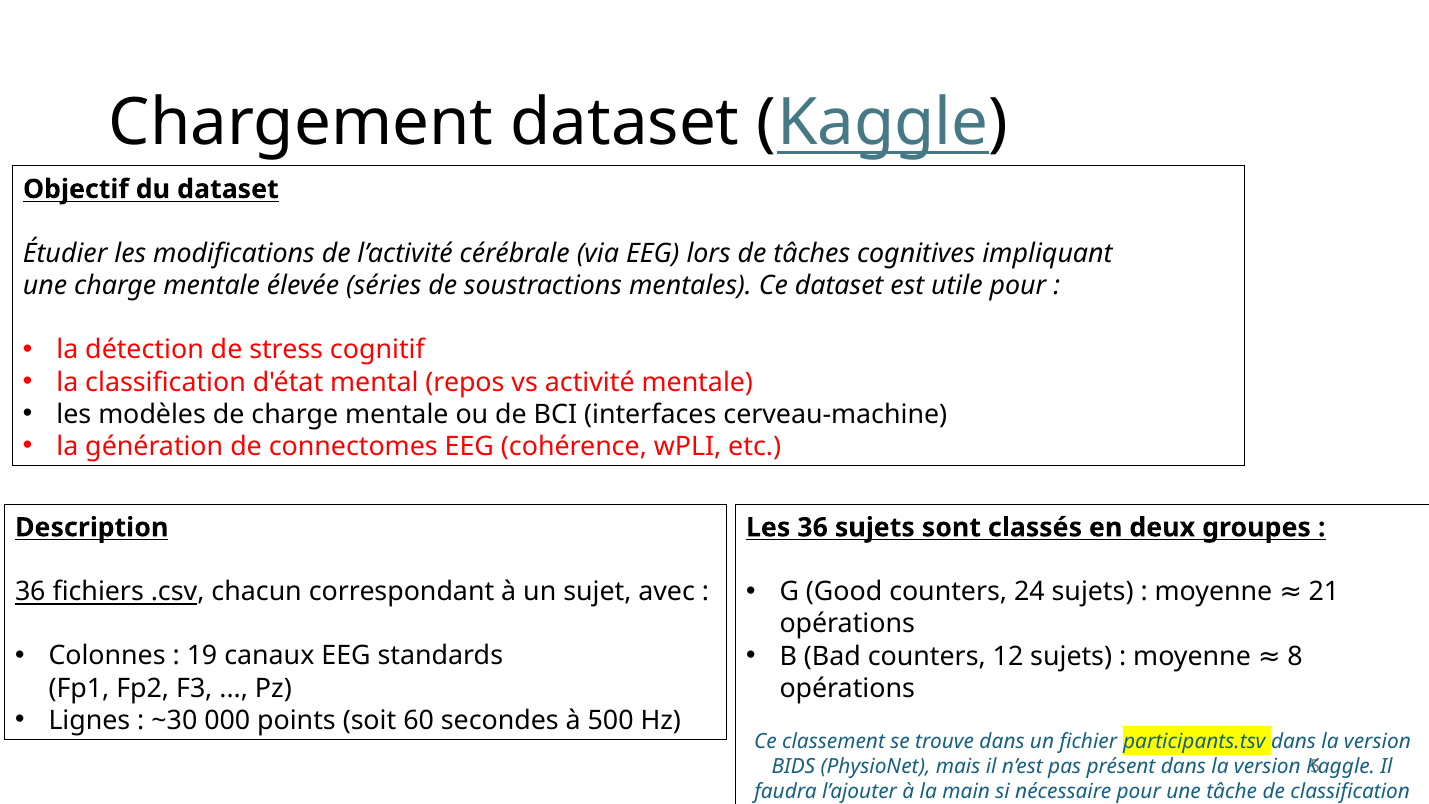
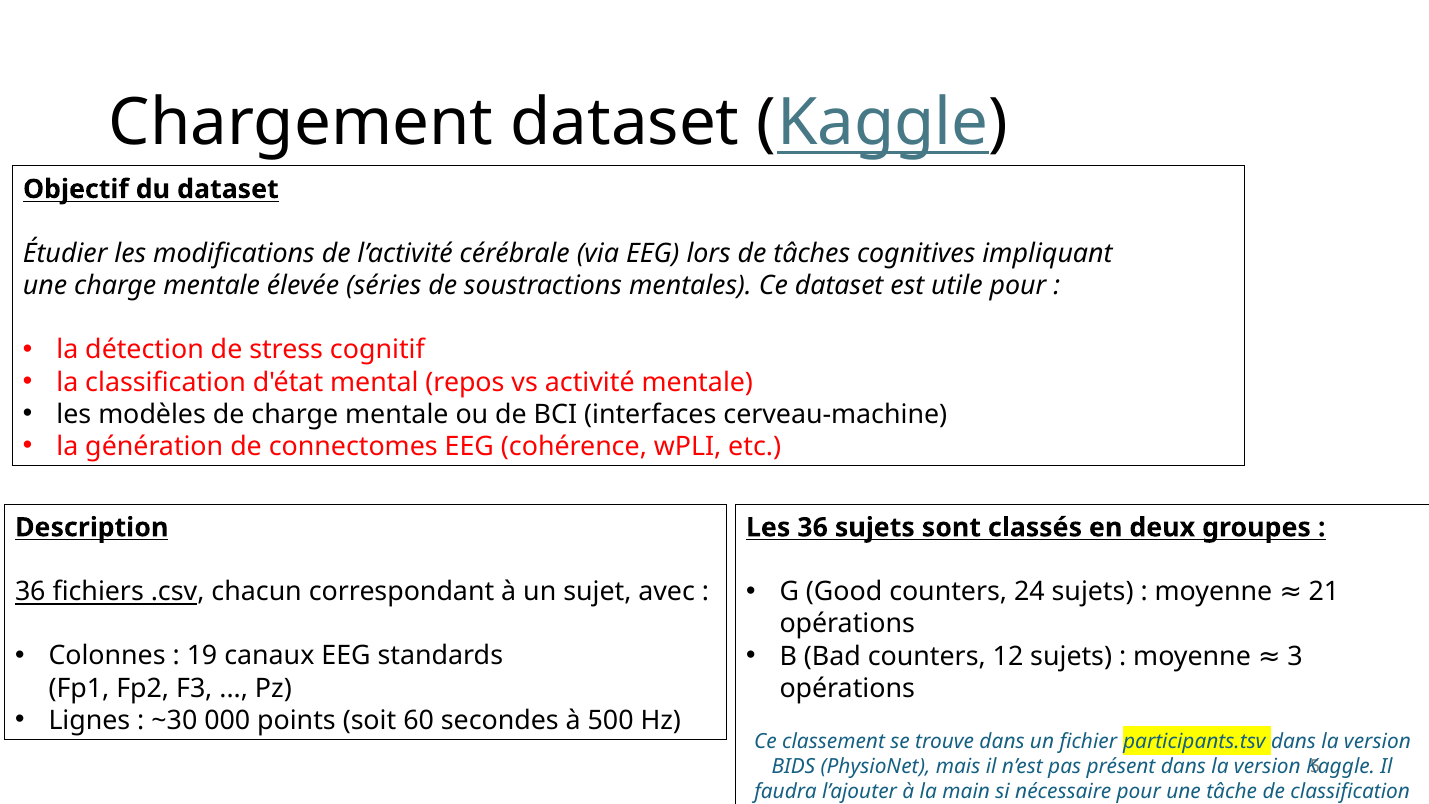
8: 8 -> 3 (1295, 656)
